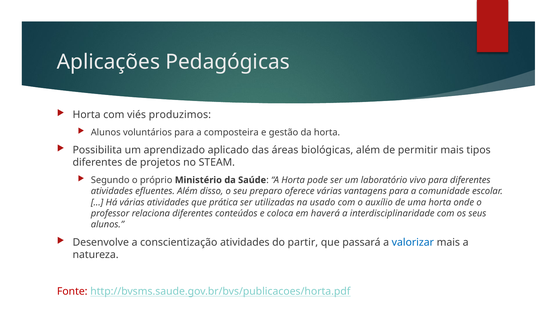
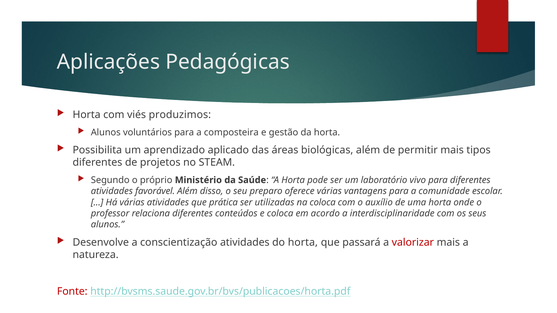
efluentes: efluentes -> favorável (155, 191)
na usado: usado -> coloca (323, 202)
haverá: haverá -> acordo (325, 214)
do partir: partir -> horta (303, 242)
valorizar colour: blue -> red (413, 242)
